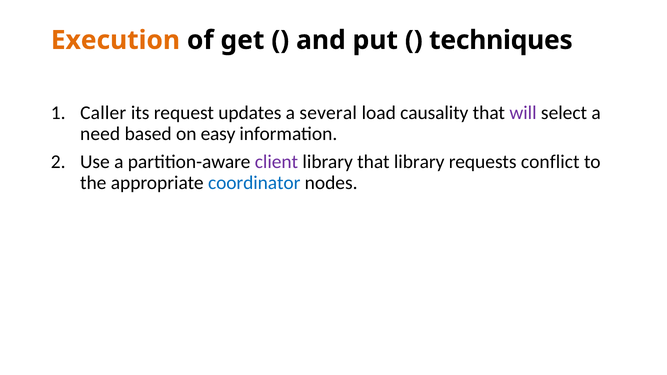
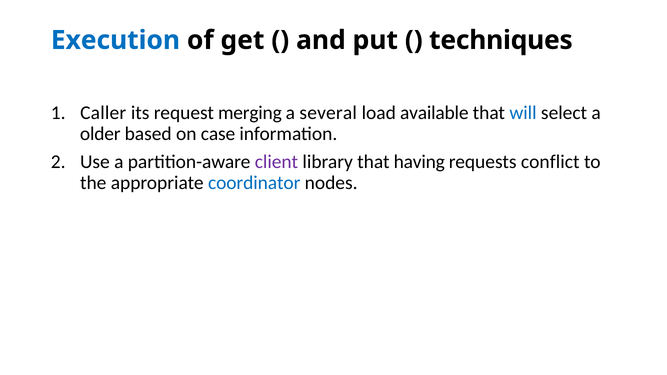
Execution colour: orange -> blue (115, 40)
updates: updates -> merging (250, 113)
causality: causality -> available (434, 113)
will colour: purple -> blue (523, 113)
need: need -> older (100, 134)
easy: easy -> case (218, 134)
that library: library -> having (419, 162)
